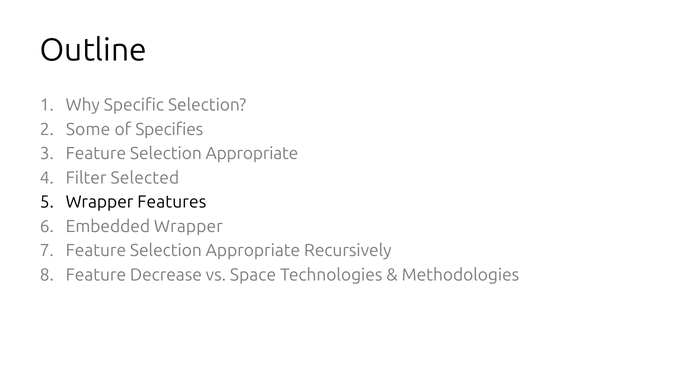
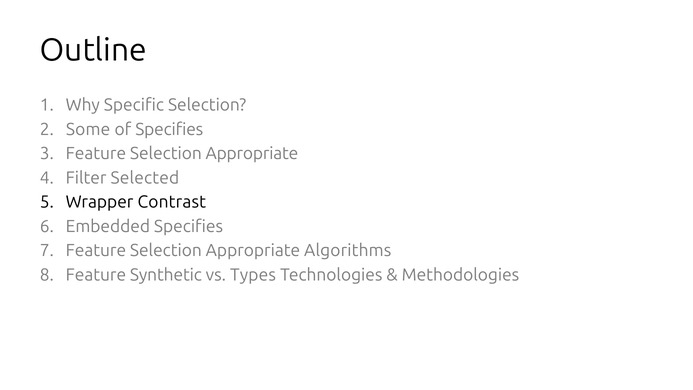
Features: Features -> Contrast (172, 202)
Embedded Wrapper: Wrapper -> Specifies (189, 226)
Recursively: Recursively -> Algorithms (348, 251)
Decrease: Decrease -> Synthetic (166, 275)
Space: Space -> Types (253, 275)
